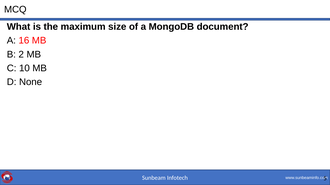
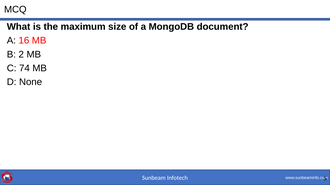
10: 10 -> 74 (24, 68)
